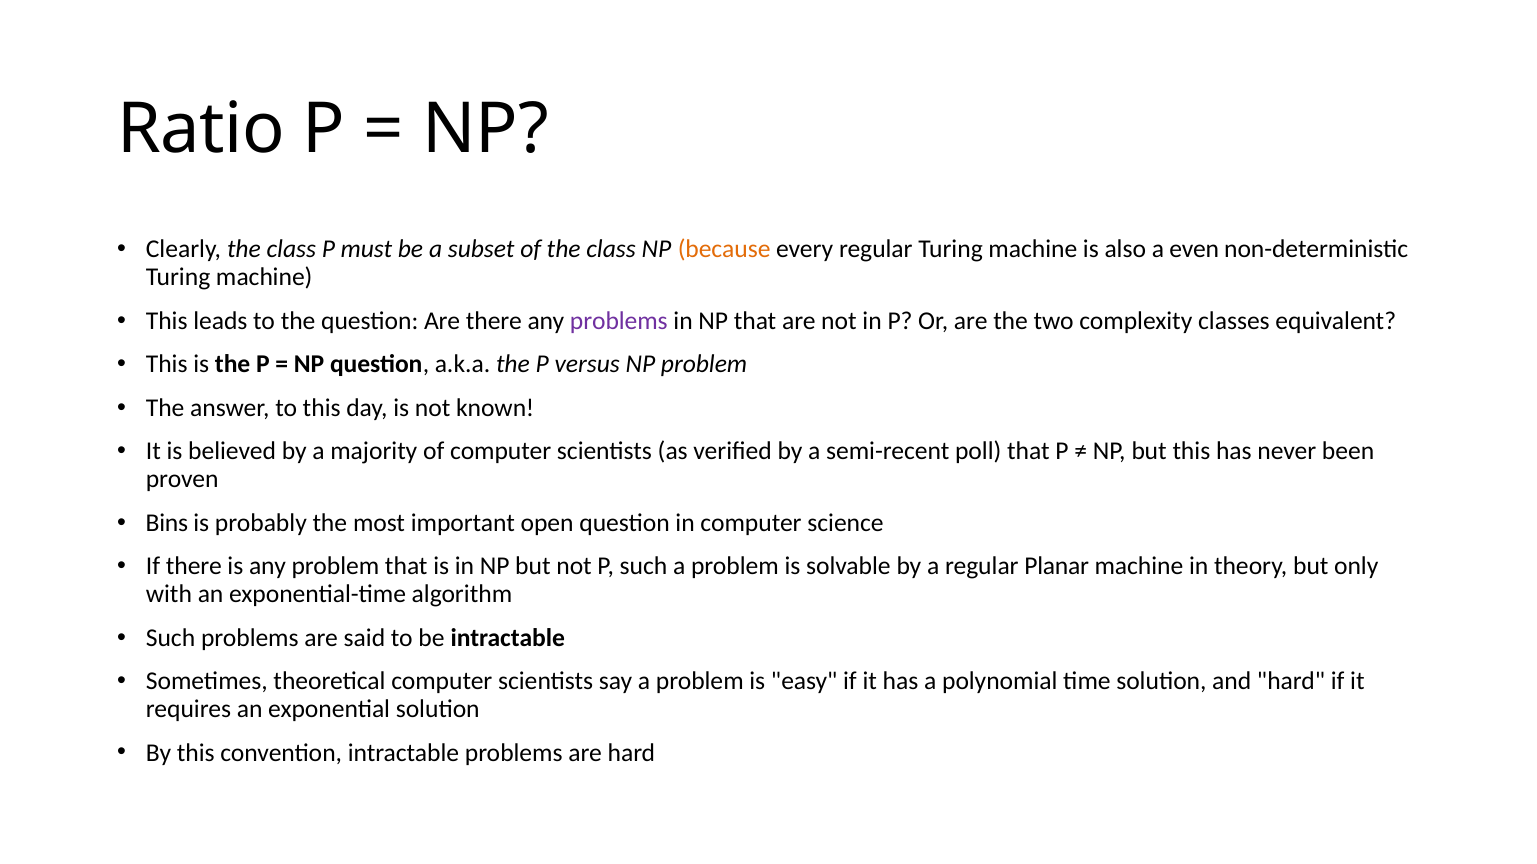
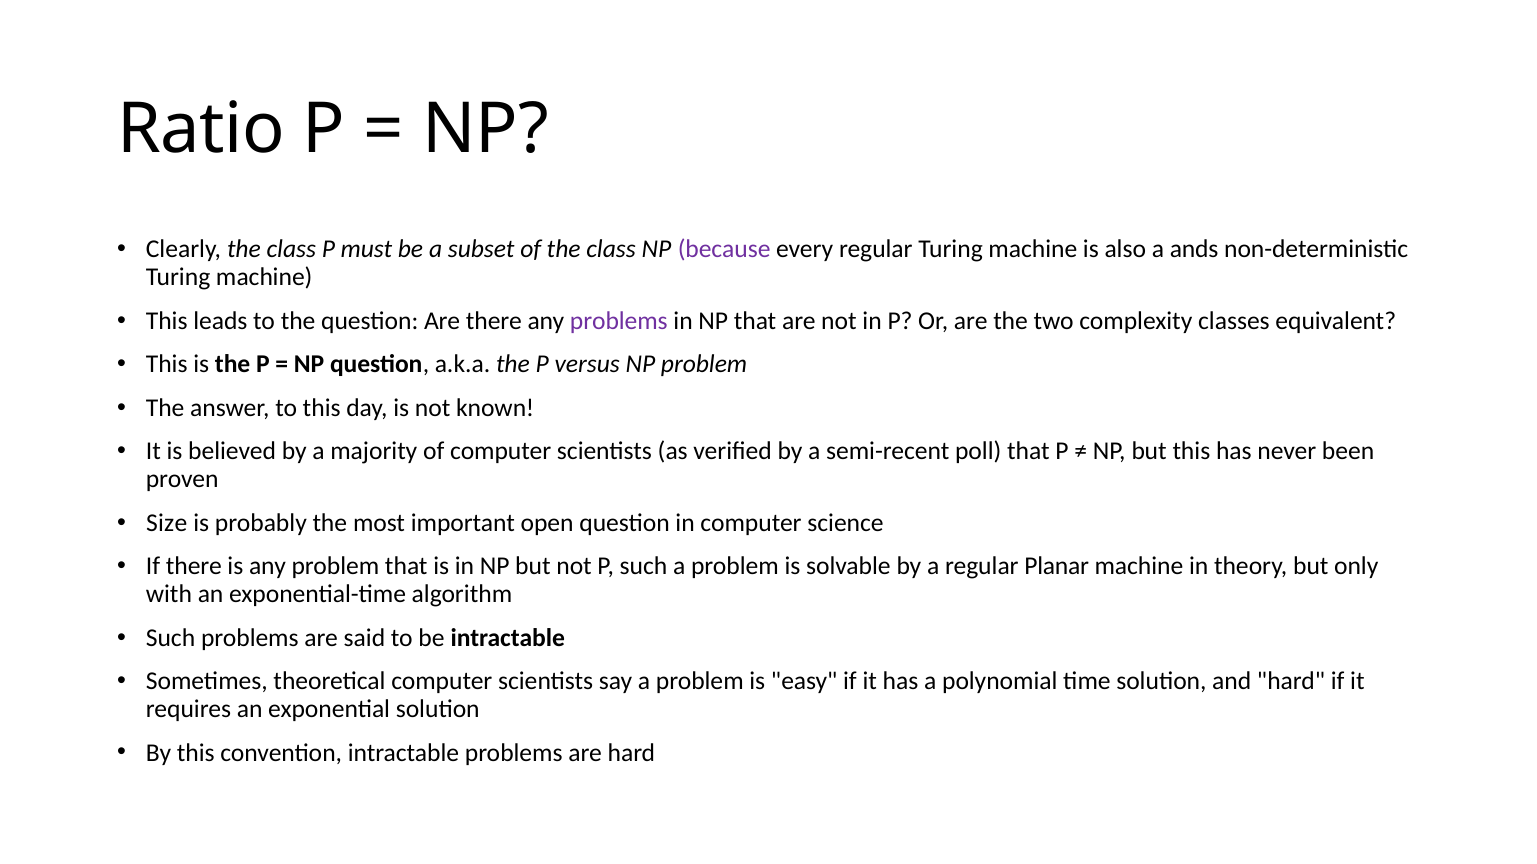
because colour: orange -> purple (724, 250)
even: even -> ands (1194, 250)
Bins: Bins -> Size (167, 523)
